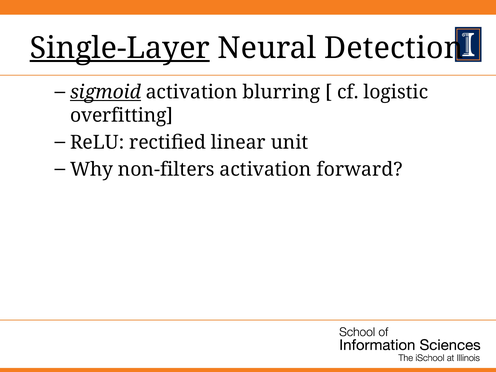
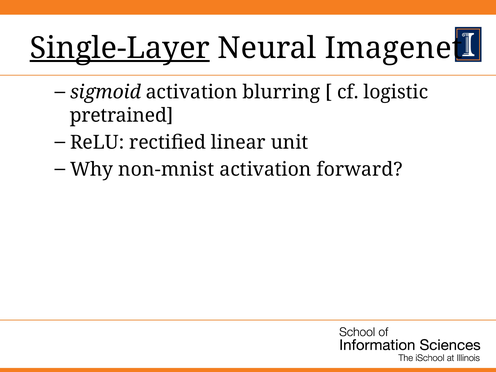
Detection: Detection -> Imagenet (394, 48)
sigmoid underline: present -> none (105, 92)
overfitting: overfitting -> pretrained (122, 115)
non-filters: non-filters -> non-mnist (166, 169)
